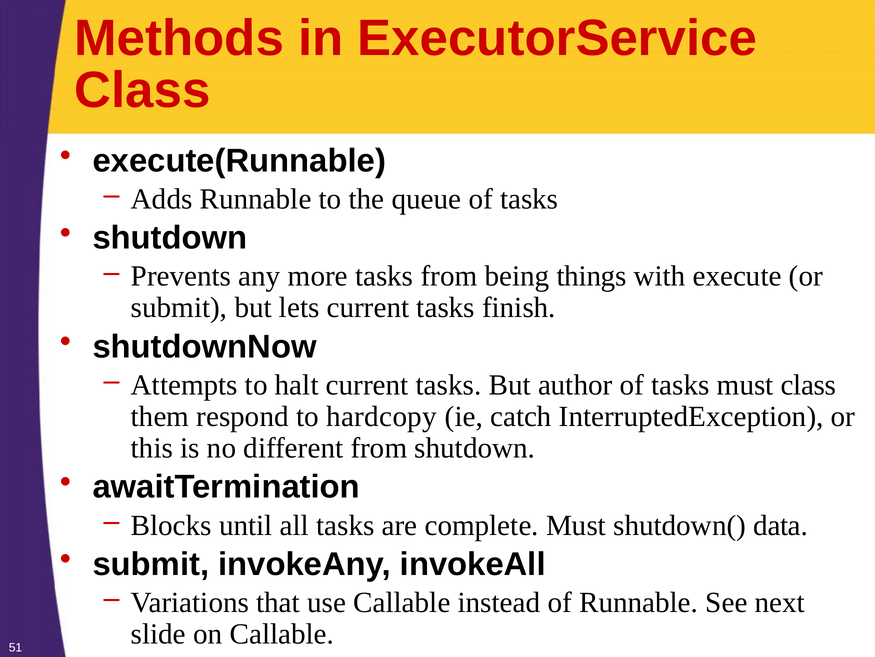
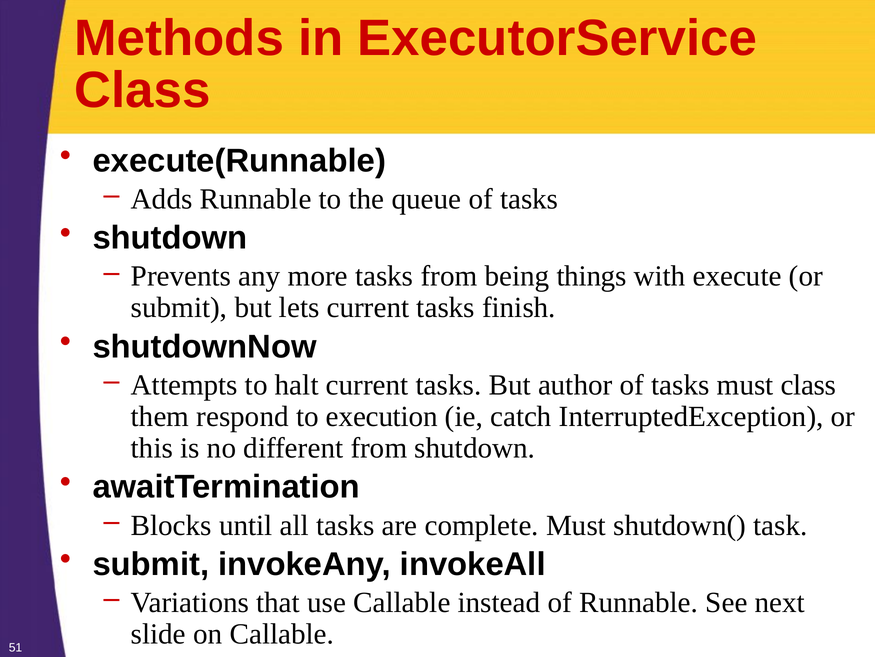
hardcopy: hardcopy -> execution (382, 416)
data: data -> task (780, 525)
